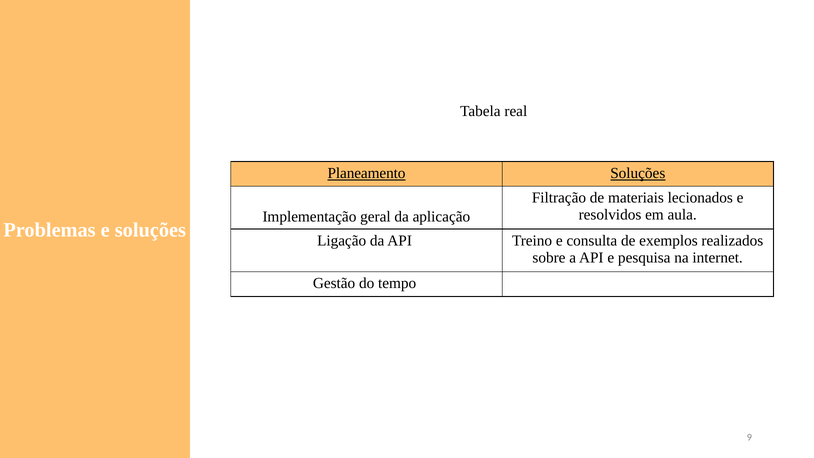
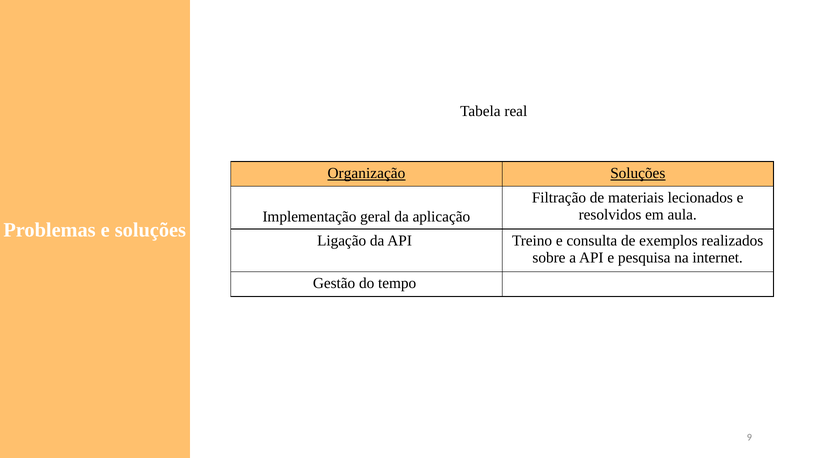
Planeamento: Planeamento -> Organização (366, 173)
